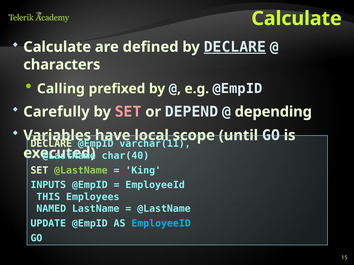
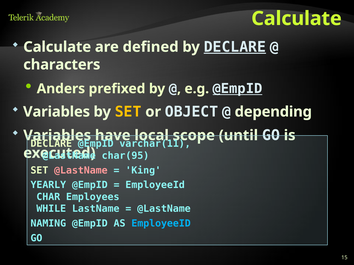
Calling: Calling -> Anders (61, 89)
@EmpID underline: none -> present (238, 89)
Carefully: Carefully -> Variables (57, 112)
SET colour: pink -> yellow (128, 112)
DEPEND: DEPEND -> OBJECT (192, 112)
char(40: char(40 -> char(95 (125, 156)
@LastName colour: light green -> pink (81, 171)
INPUTS: INPUTS -> YEARLY (48, 185)
THIS: THIS -> CHAR (48, 197)
NAMED: NAMED -> WHILE (51, 209)
UPDATE: UPDATE -> NAMING (48, 224)
